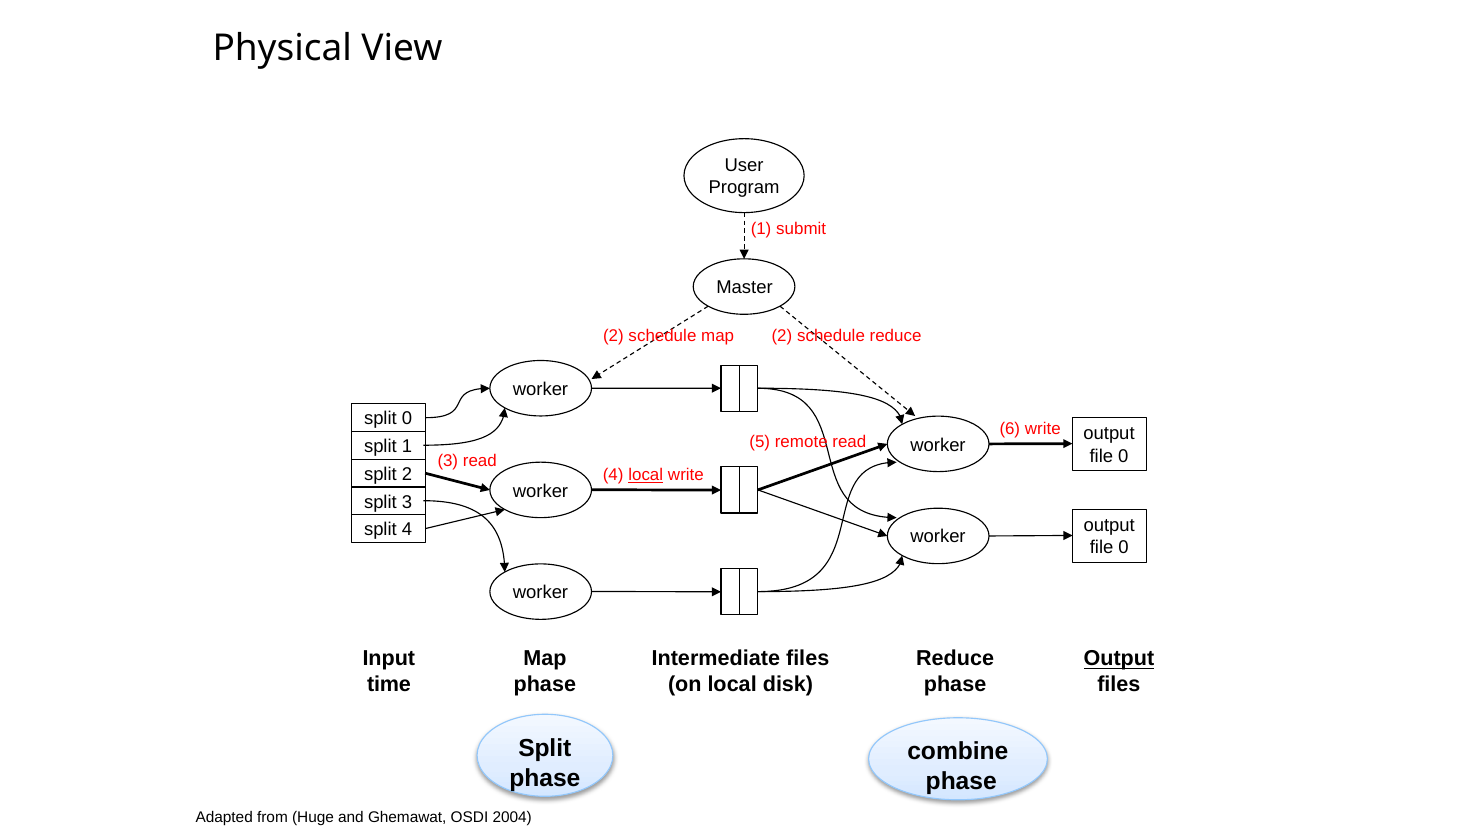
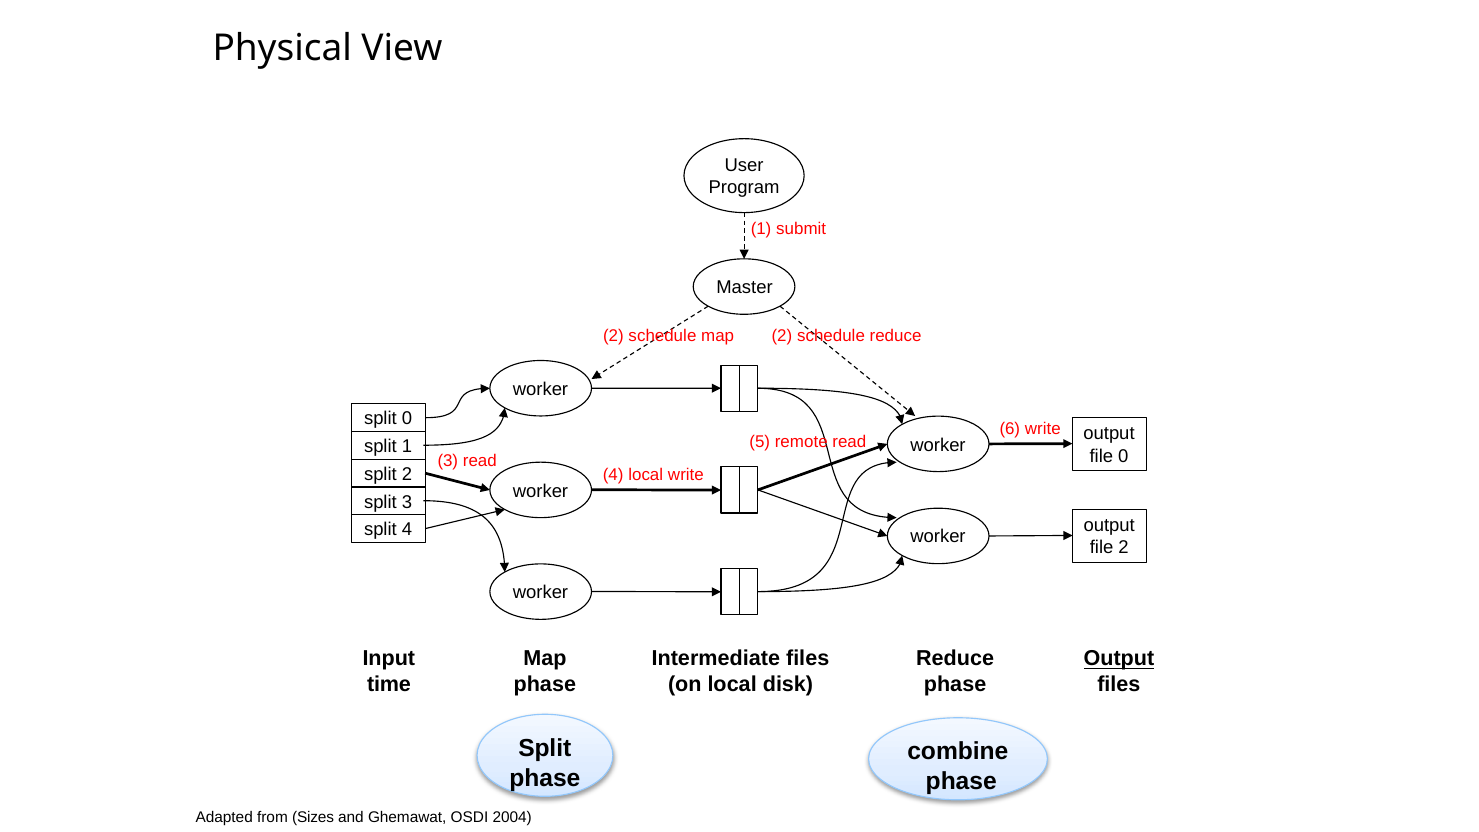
local underline: present -> none (646, 475)
0: 0 -> 2 (1124, 548)
Huge: Huge -> Sizes (313, 818)
